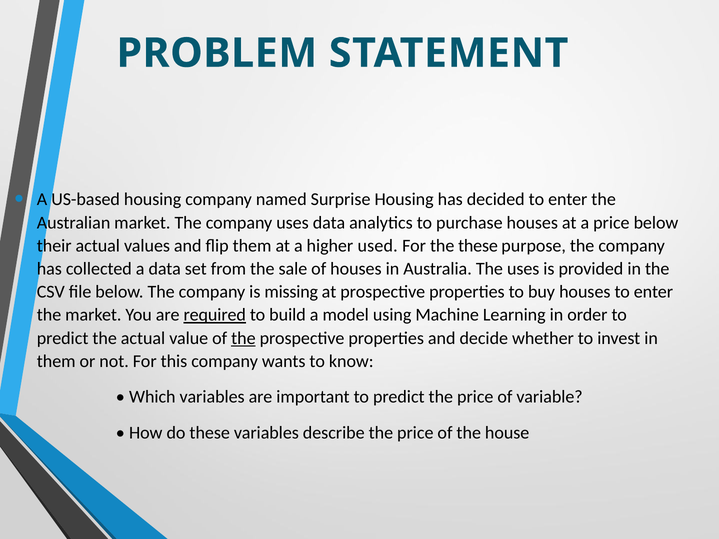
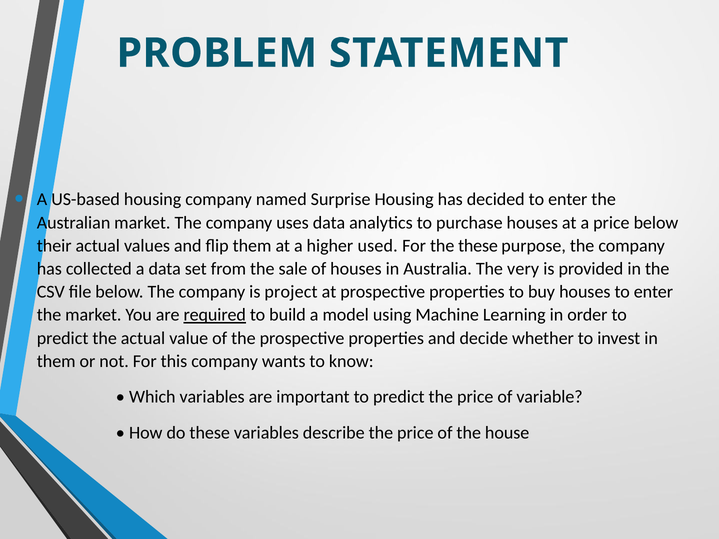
The uses: uses -> very (523, 269)
missing: missing -> project (291, 292)
the underline: present -> none (243, 338)
